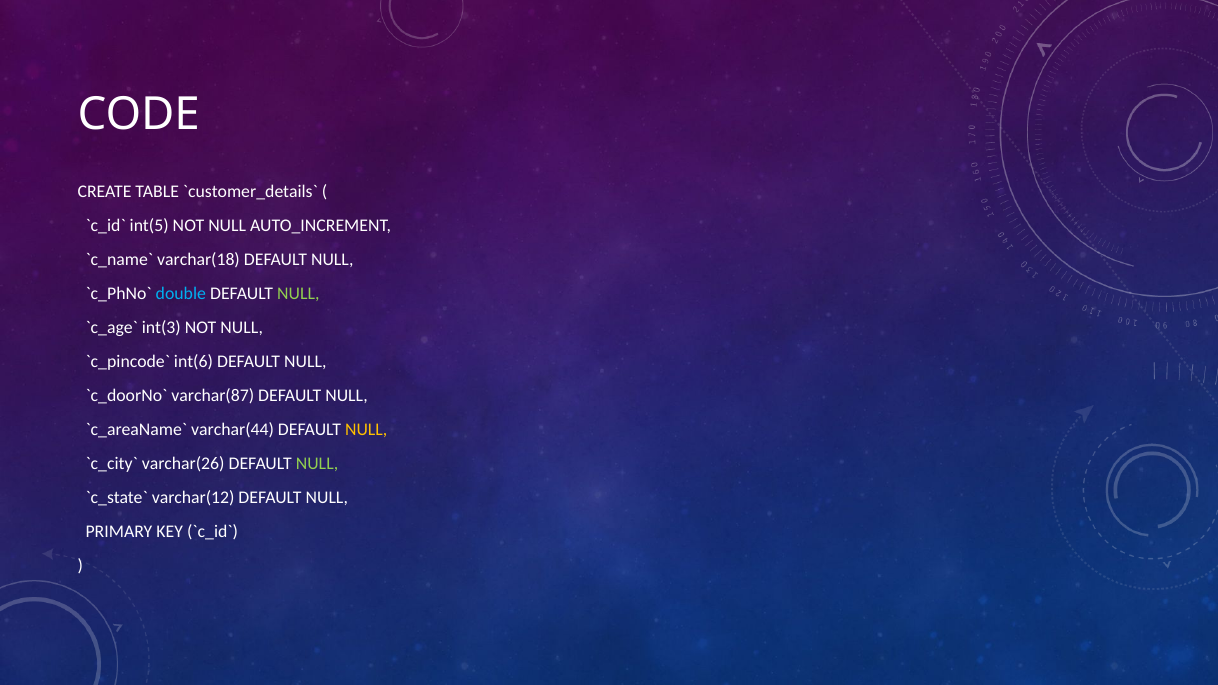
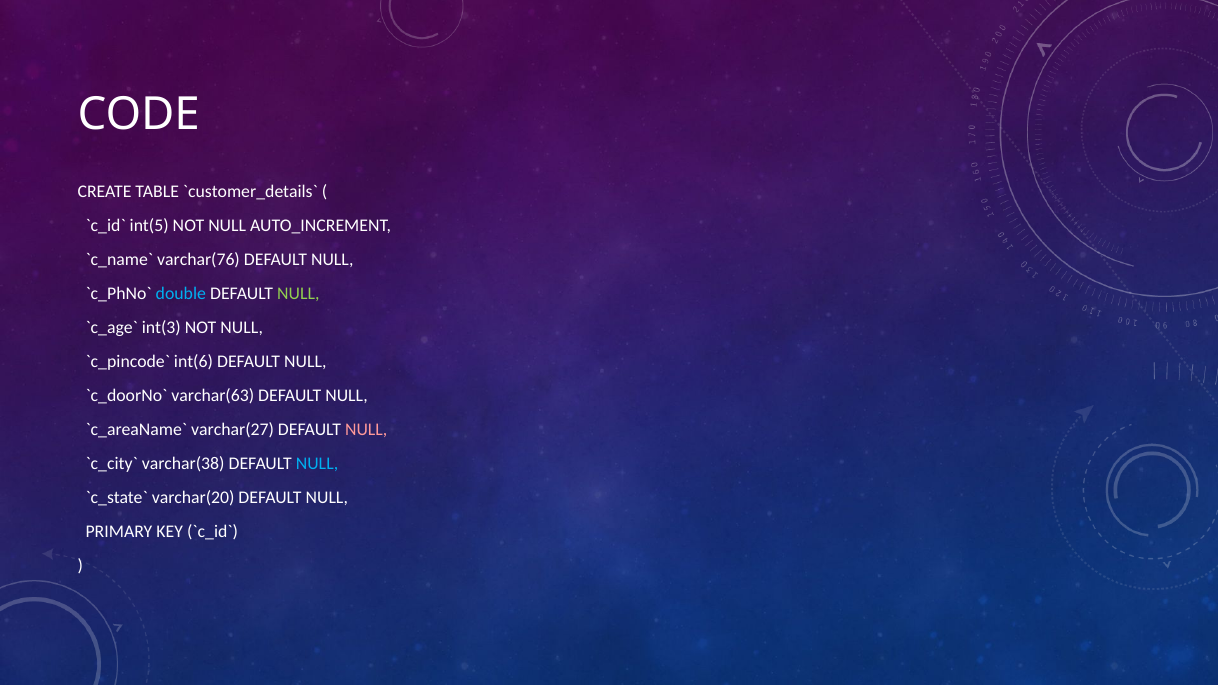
varchar(18: varchar(18 -> varchar(76 (199, 260)
varchar(87: varchar(87 -> varchar(63 (213, 396)
varchar(44: varchar(44 -> varchar(27 (233, 430)
NULL colour: yellow -> pink (366, 430)
varchar(26: varchar(26 -> varchar(38 (183, 464)
NULL colour: light green -> light blue (317, 464)
varchar(12: varchar(12 -> varchar(20 (193, 498)
